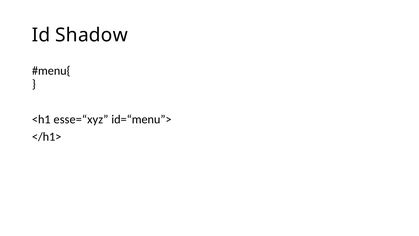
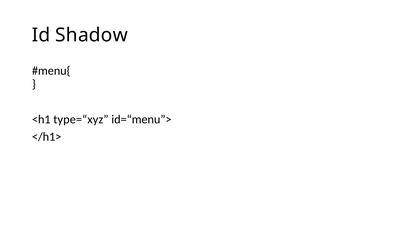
esse=“xyz: esse=“xyz -> type=“xyz (81, 119)
